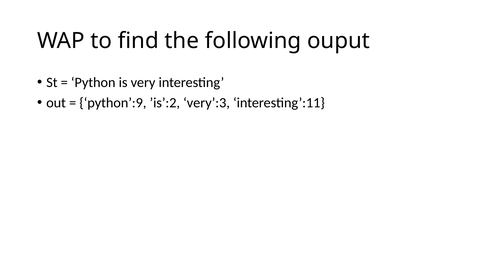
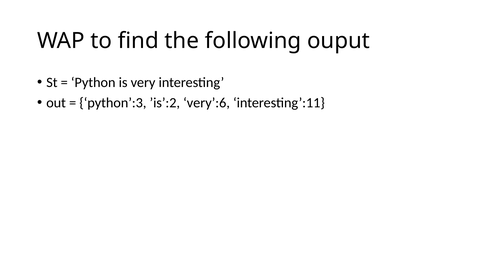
python’:9: python’:9 -> python’:3 (113, 103)
very’:3: very’:3 -> very’:6 (207, 103)
